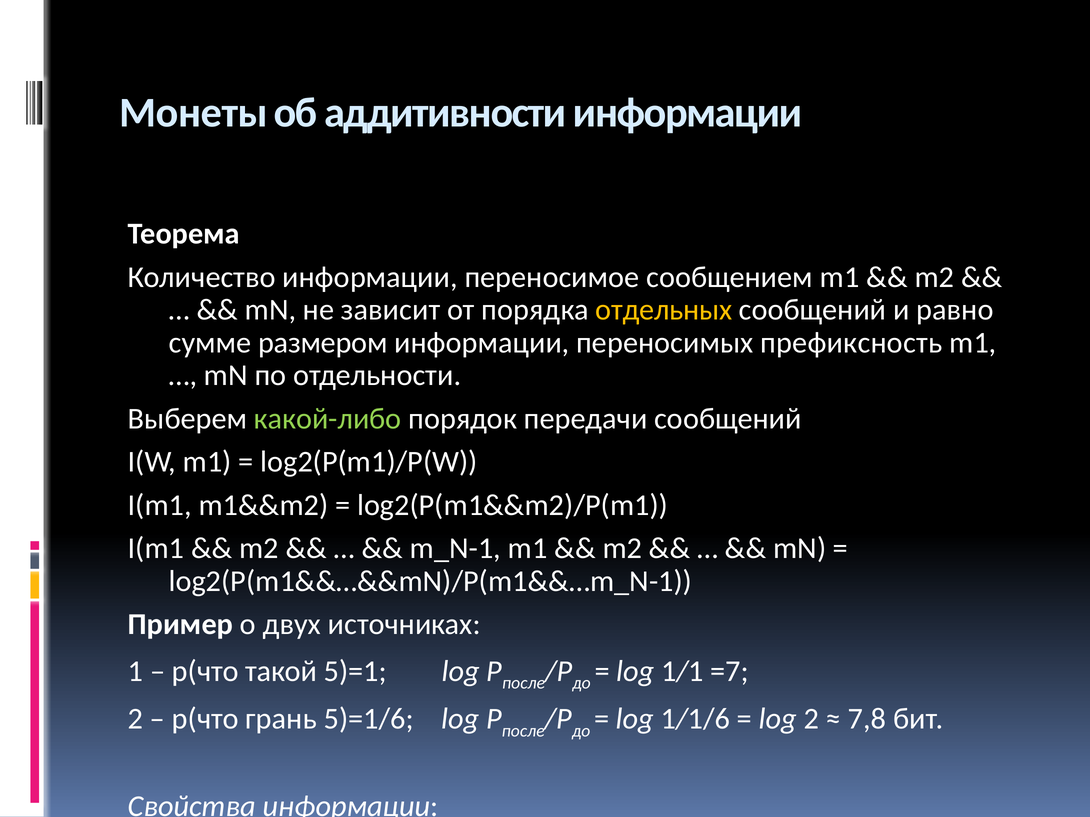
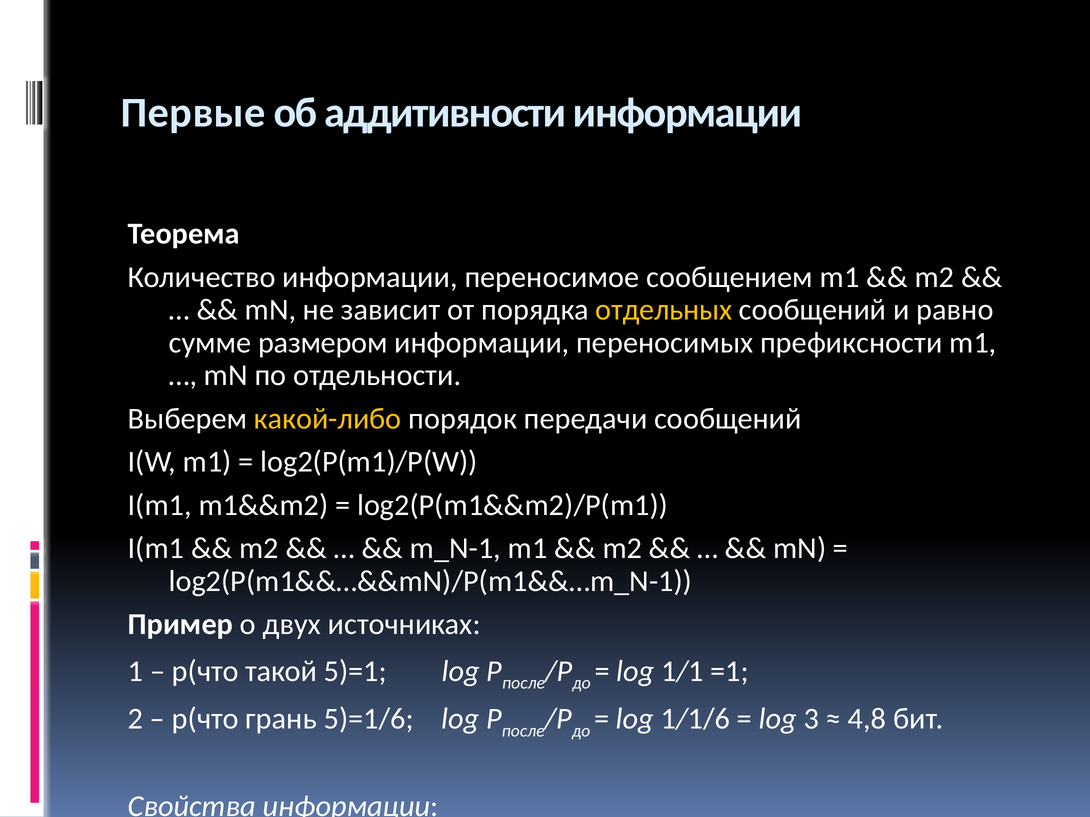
Монеты: Монеты -> Первые (193, 113)
префиксность: префиксность -> префиксности (851, 343)
какой-либо colour: light green -> yellow (328, 419)
=7: =7 -> =1 (730, 672)
log 2: 2 -> 3 (811, 719)
7,8: 7,8 -> 4,8 (867, 719)
